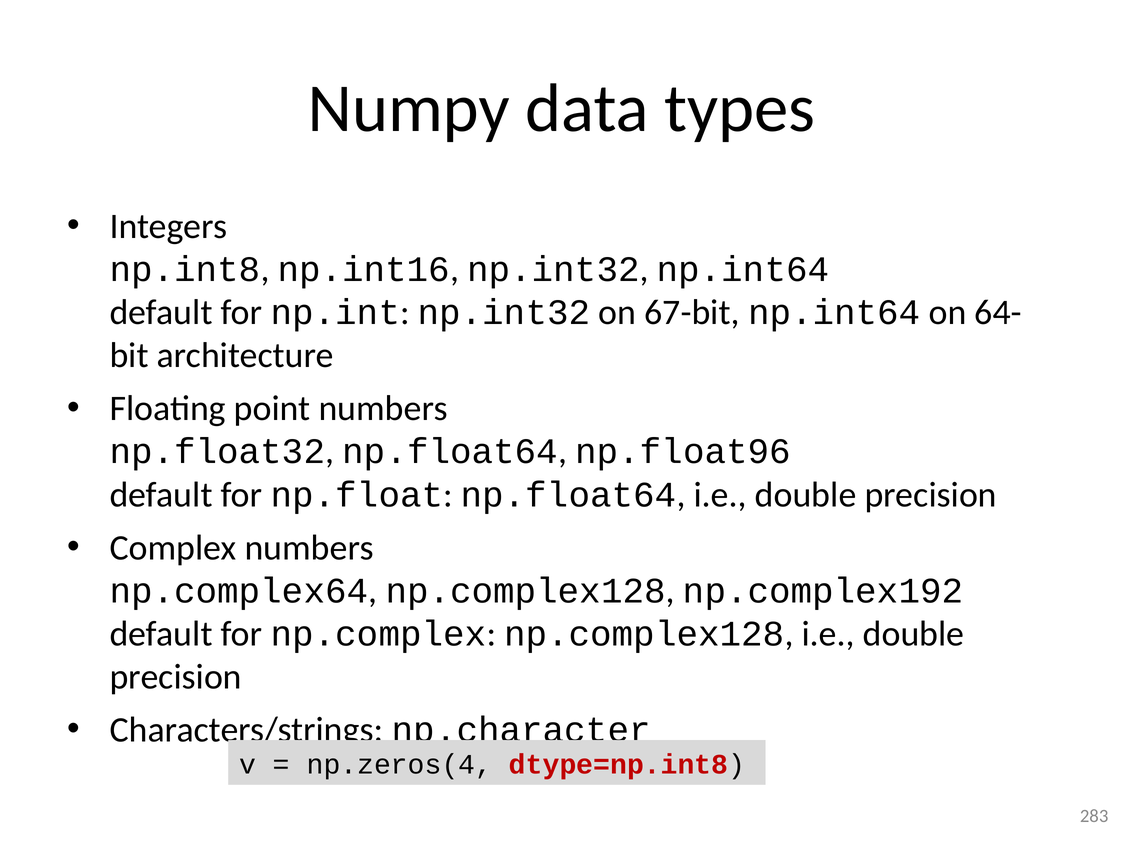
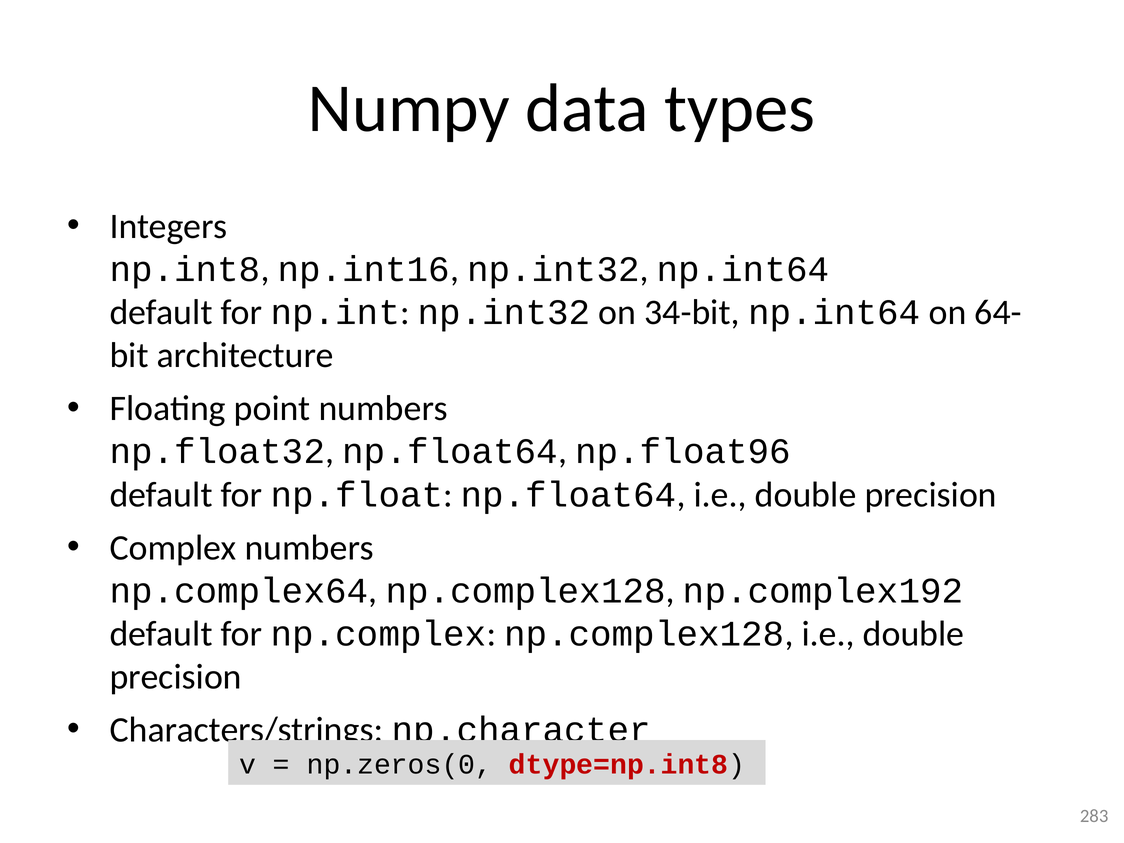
67-bit: 67-bit -> 34-bit (692, 312)
np.zeros(4: np.zeros(4 -> np.zeros(0 (399, 764)
